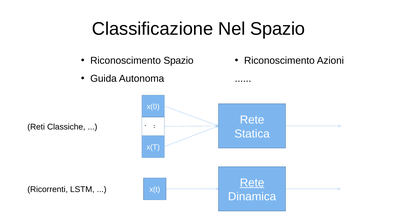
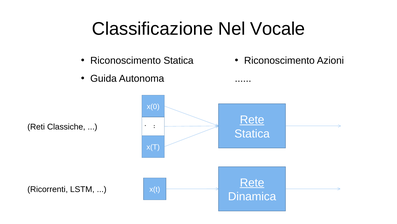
Nel Spazio: Spazio -> Vocale (278, 29)
Riconoscimento Spazio: Spazio -> Statica (179, 60)
Rete underline: none -> present (252, 119)
